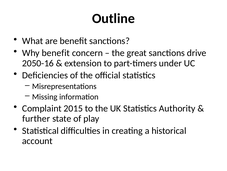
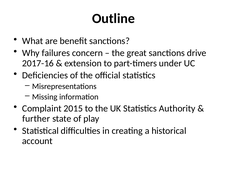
Why benefit: benefit -> failures (56, 53)
2050-16: 2050-16 -> 2017-16 (38, 63)
